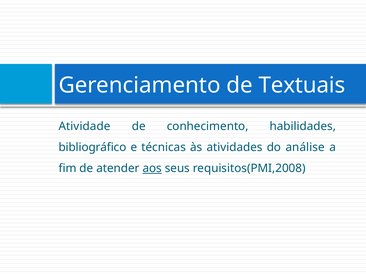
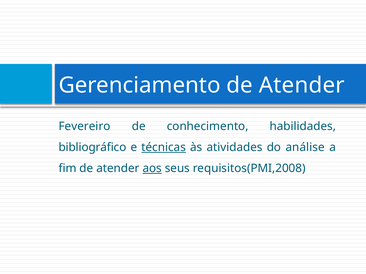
Gerenciamento de Textuais: Textuais -> Atender (302, 85)
Atividade: Atividade -> Fevereiro (85, 127)
técnicas underline: none -> present (164, 148)
